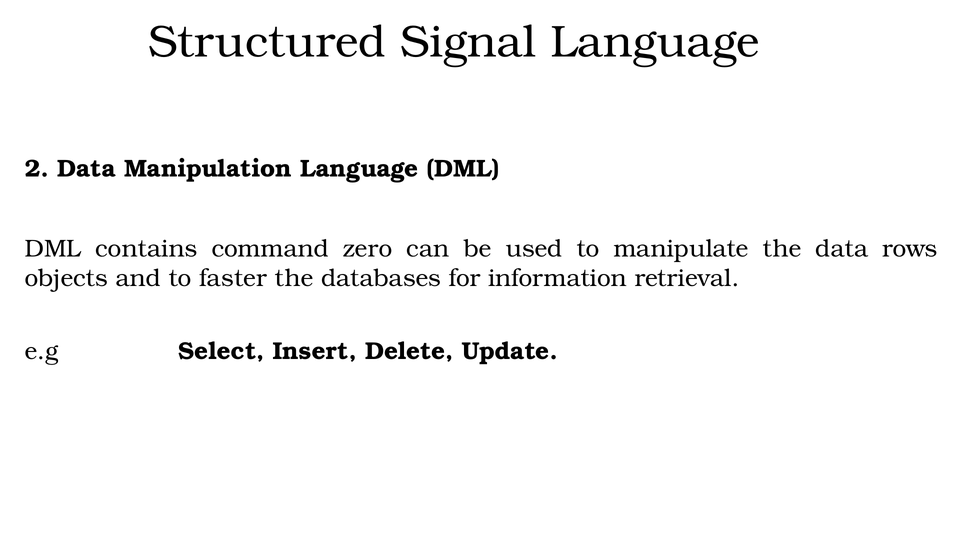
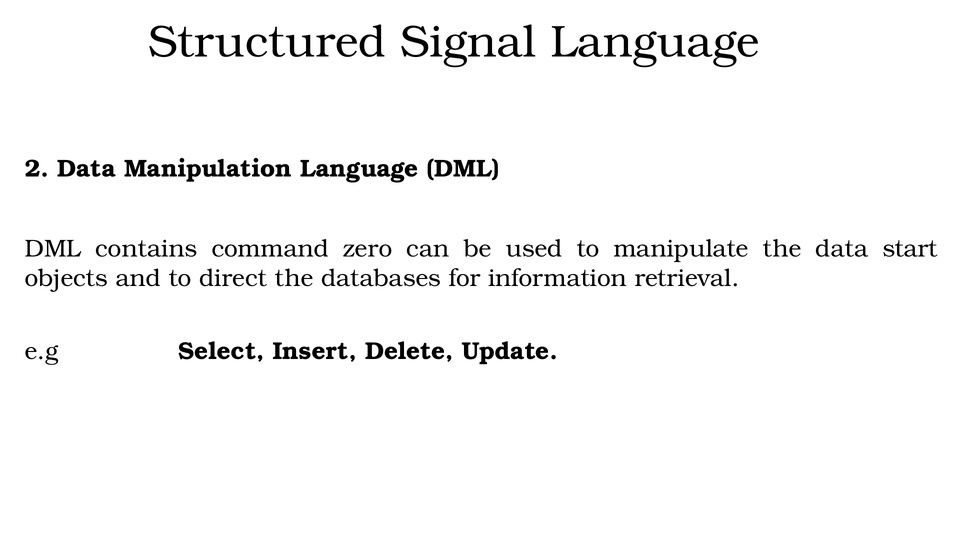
rows: rows -> start (910, 249)
faster: faster -> direct (233, 278)
